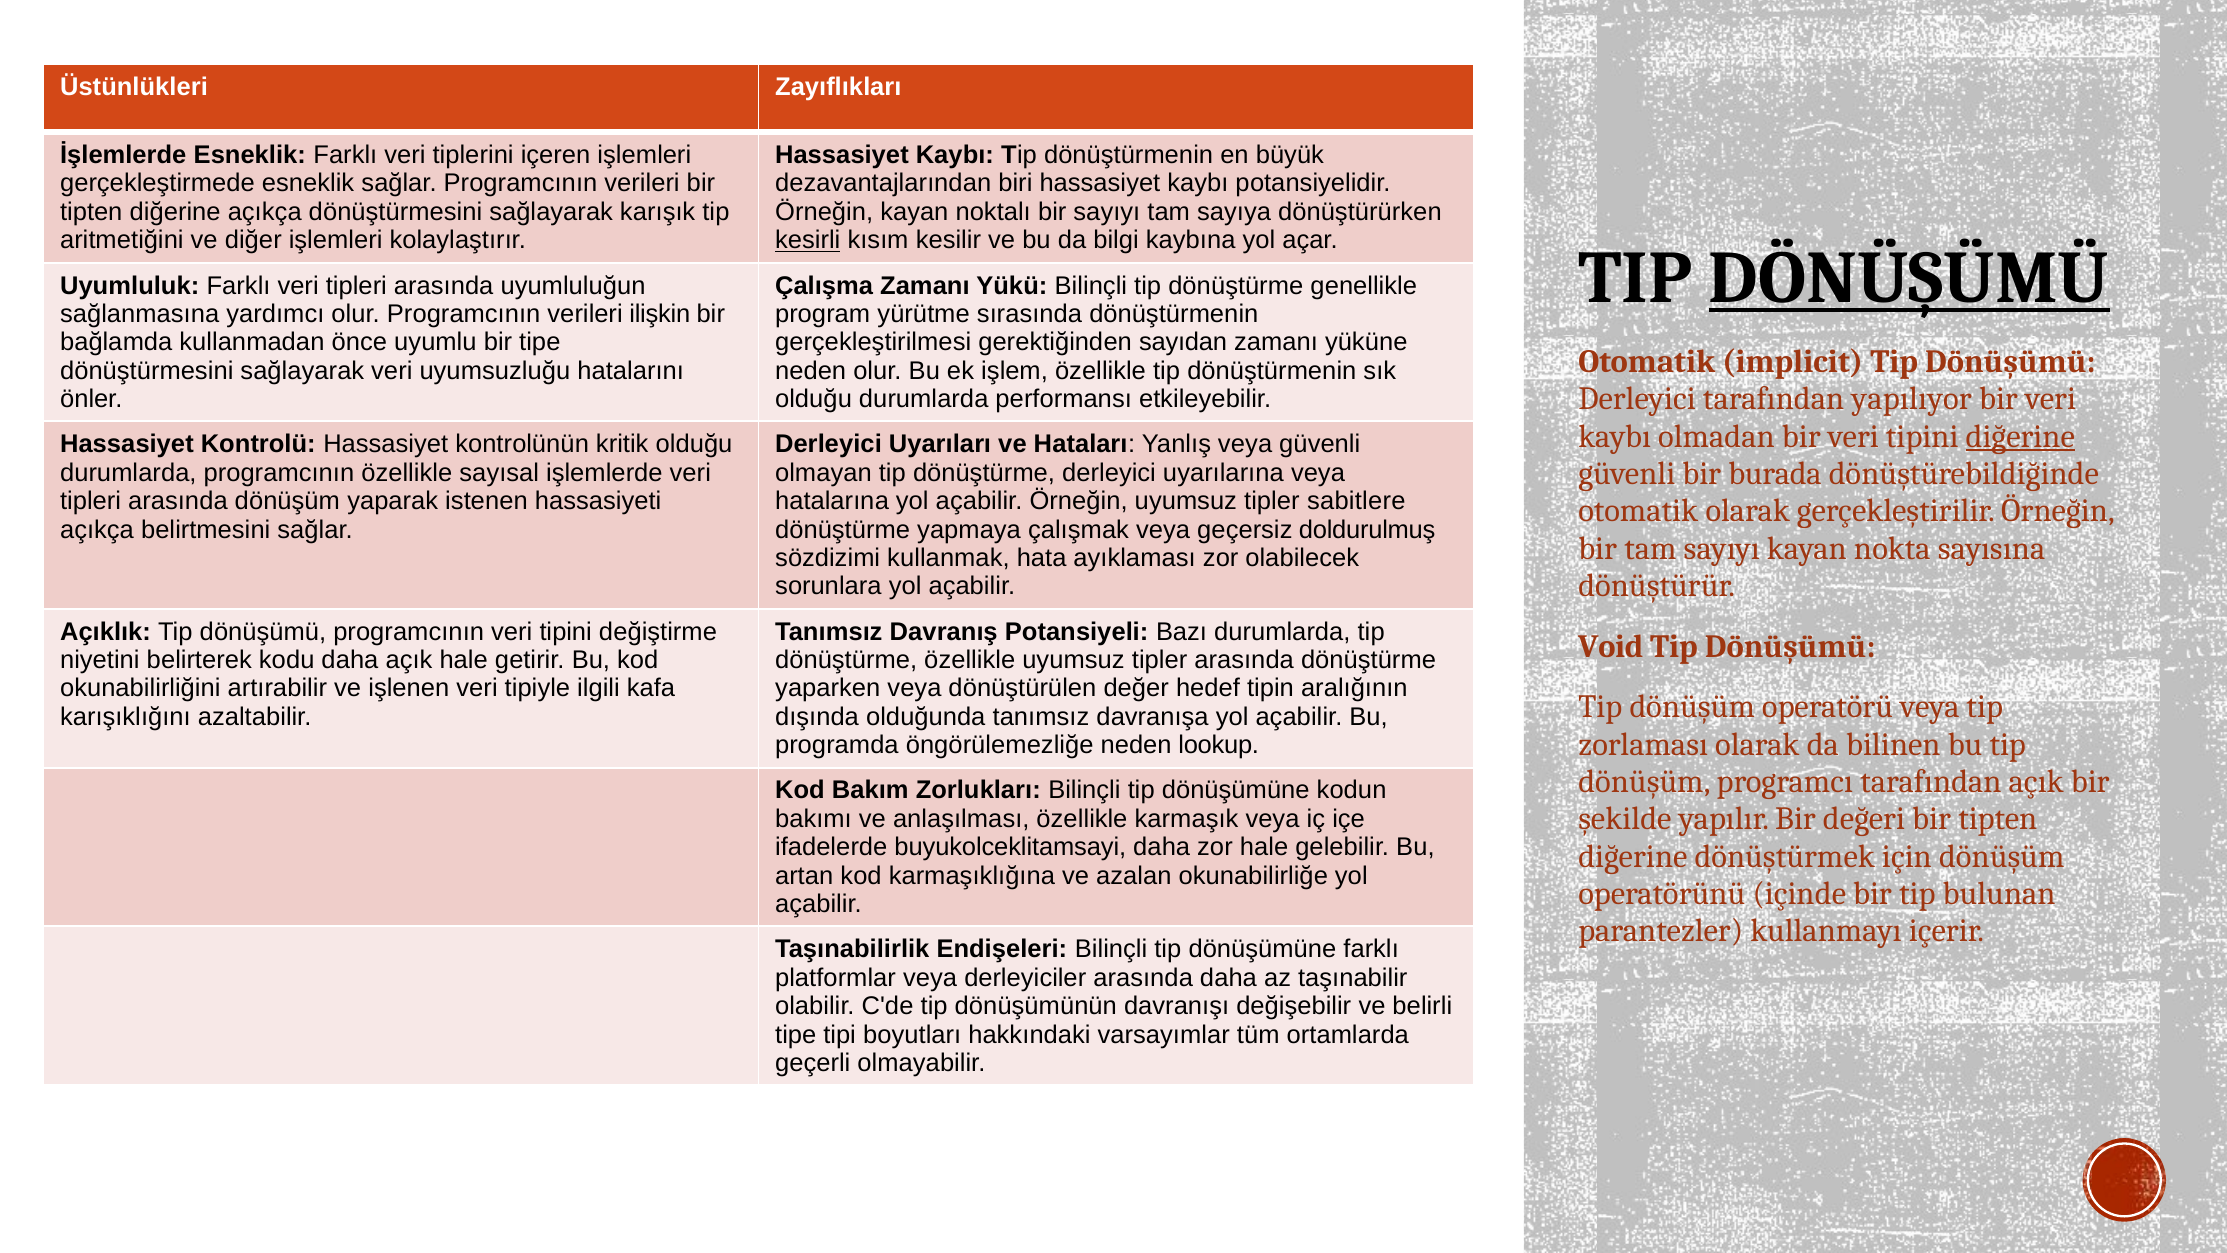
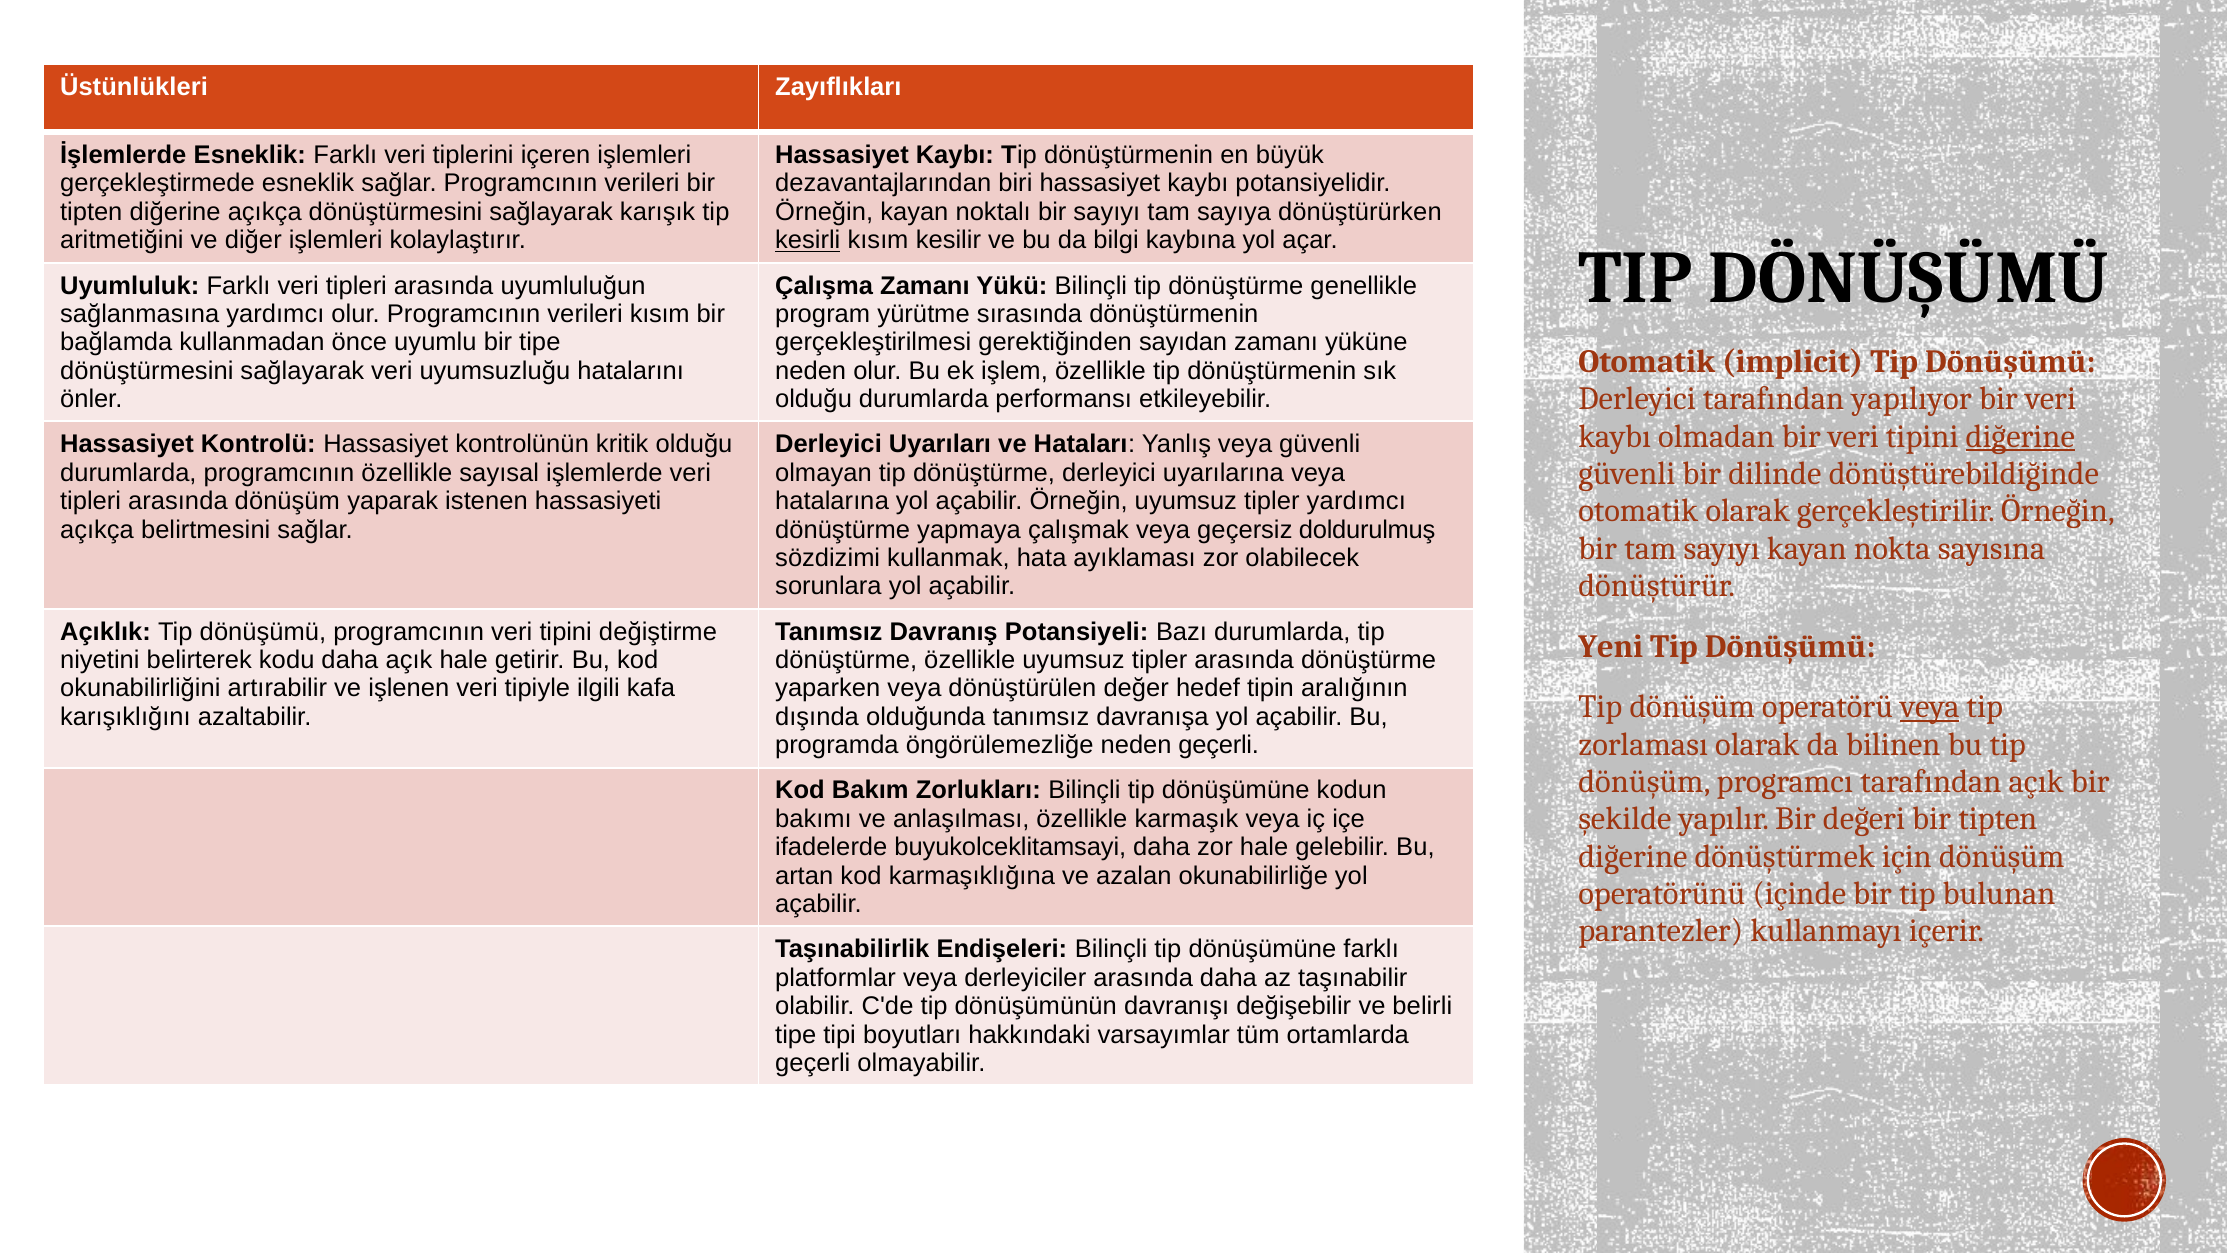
DÖNÜŞÜMÜ underline: present -> none (1909, 278)
verileri ilişkin: ilişkin -> kısım (660, 314)
burada: burada -> dilinde (1775, 474)
tipler sabitlere: sabitlere -> yardımcı (1356, 501)
Void: Void -> Yeni (1611, 646)
veya underline: none -> present (1930, 707)
neden lookup: lookup -> geçerli (1219, 745)
